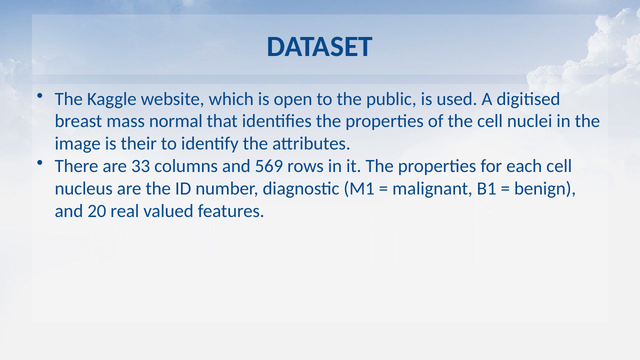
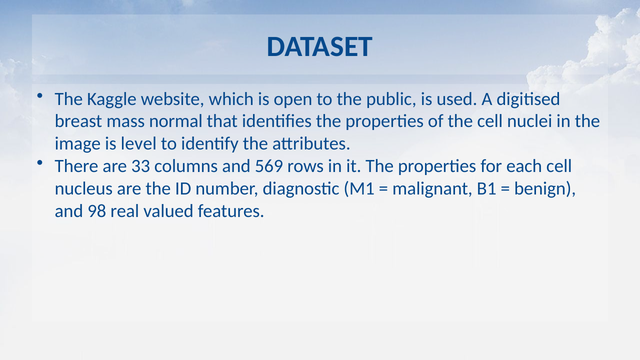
their: their -> level (139, 144)
20: 20 -> 98 (97, 211)
